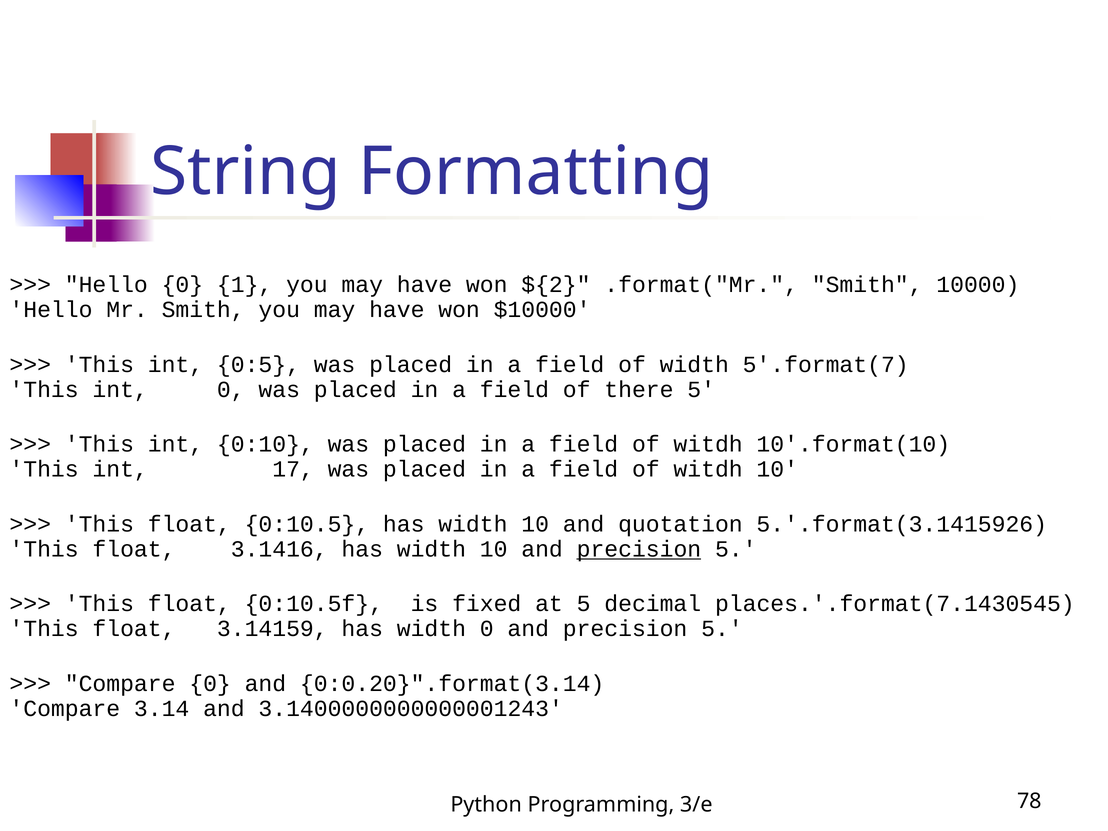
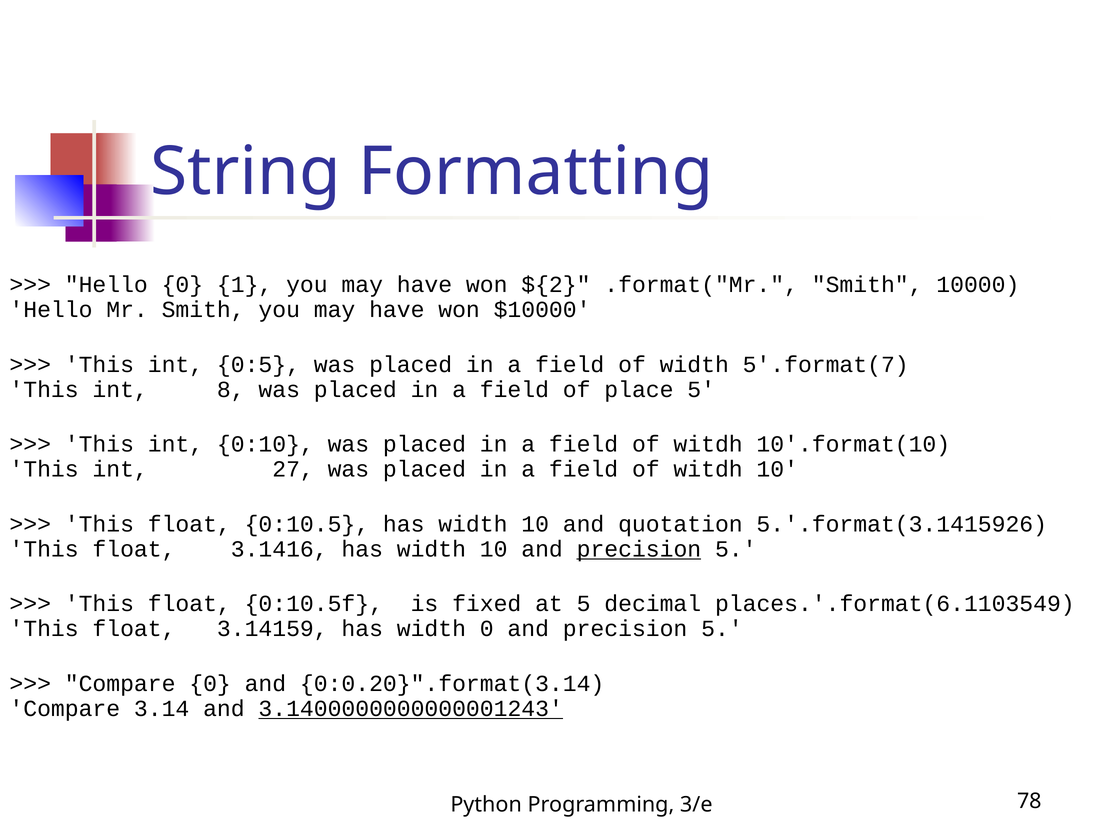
int 0: 0 -> 8 (231, 389)
there: there -> place (639, 389)
17: 17 -> 27 (293, 469)
places.'.format(7.1430545: places.'.format(7.1430545 -> places.'.format(6.1103549 (895, 604)
3.1400000000000001243 underline: none -> present (411, 709)
